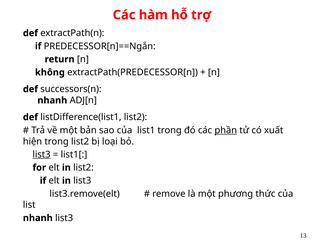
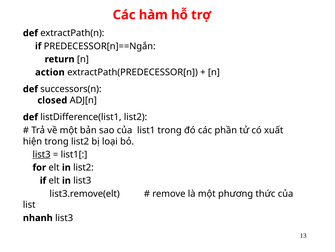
không: không -> action (50, 72)
nhanh: nhanh -> closed (52, 100)
phần underline: present -> none (226, 130)
